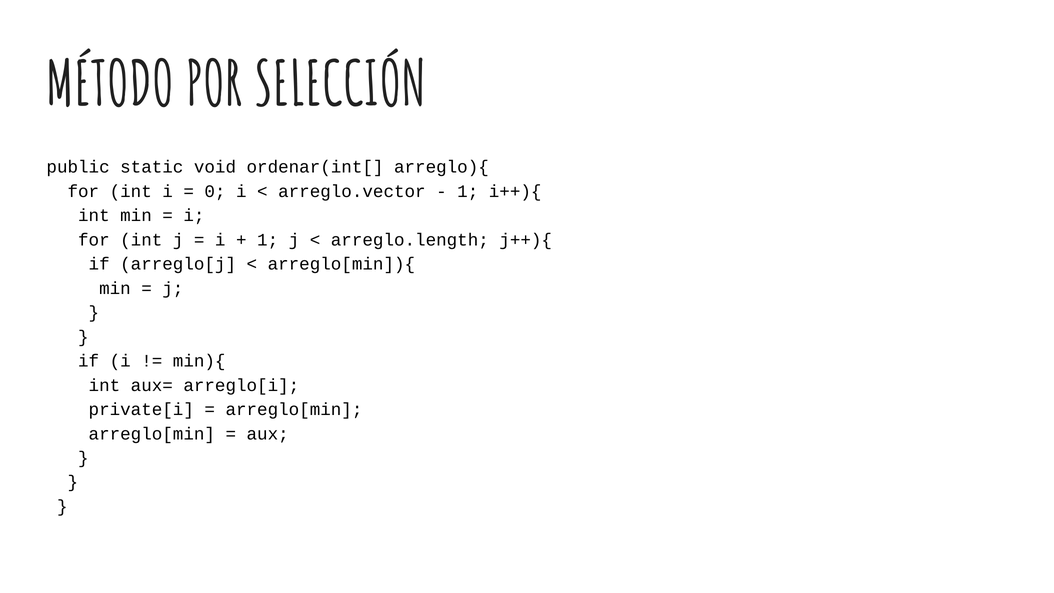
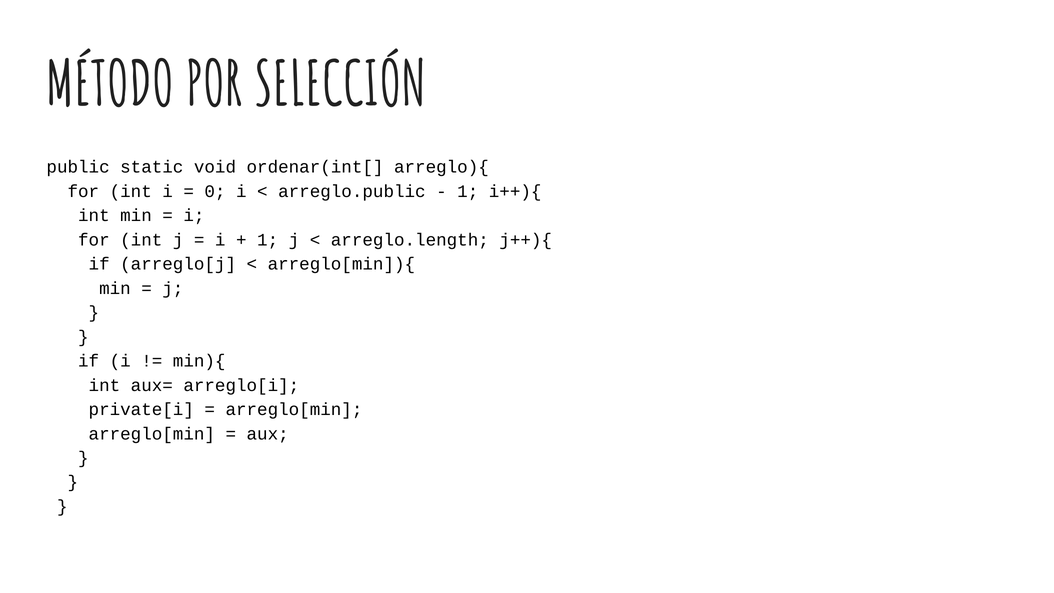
arreglo.vector: arreglo.vector -> arreglo.public (352, 191)
